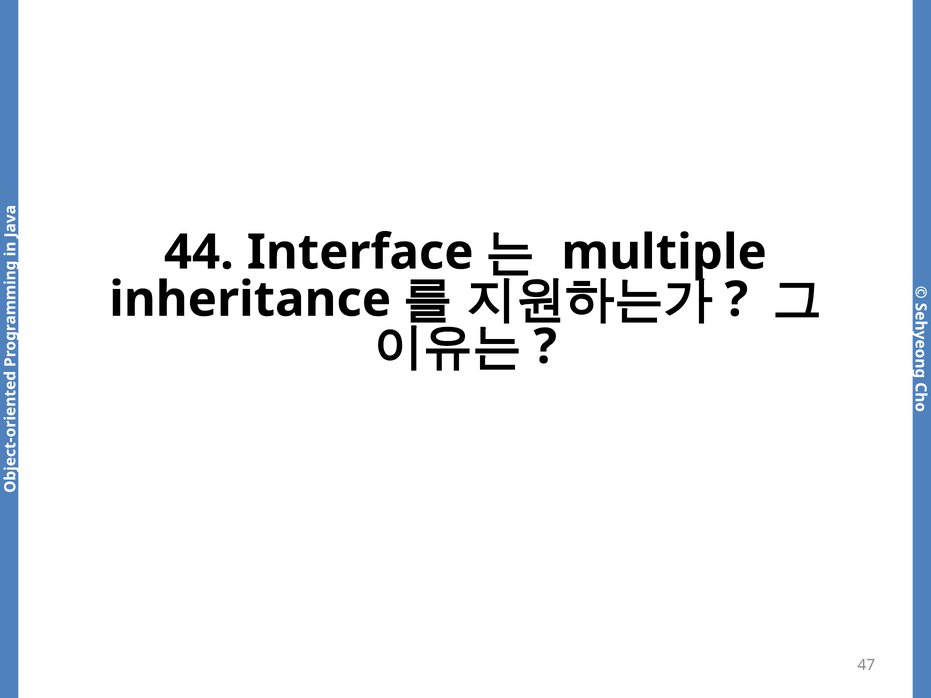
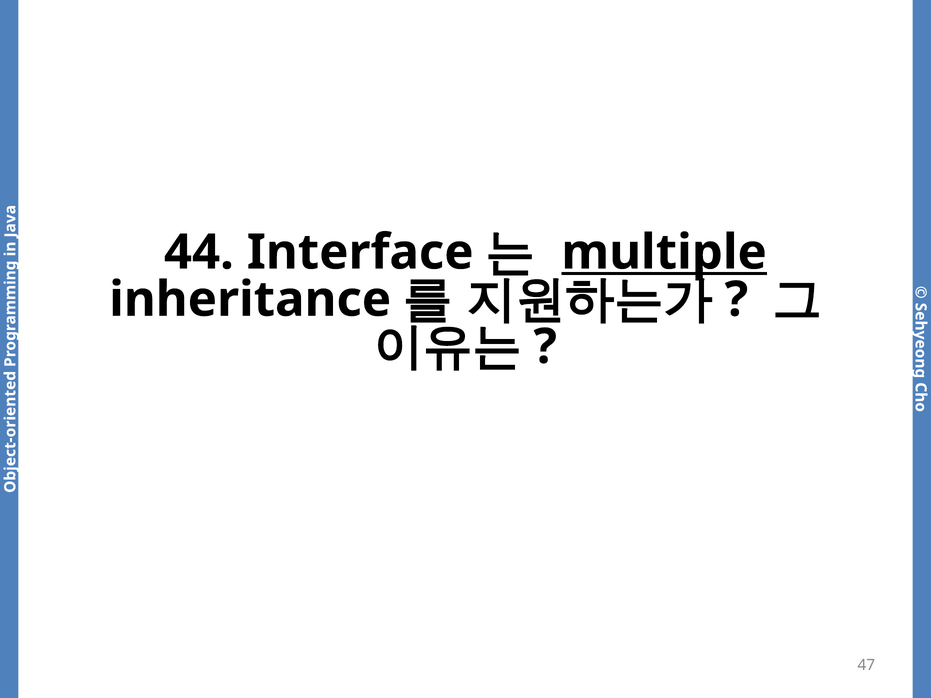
multiple underline: none -> present (664, 252)
